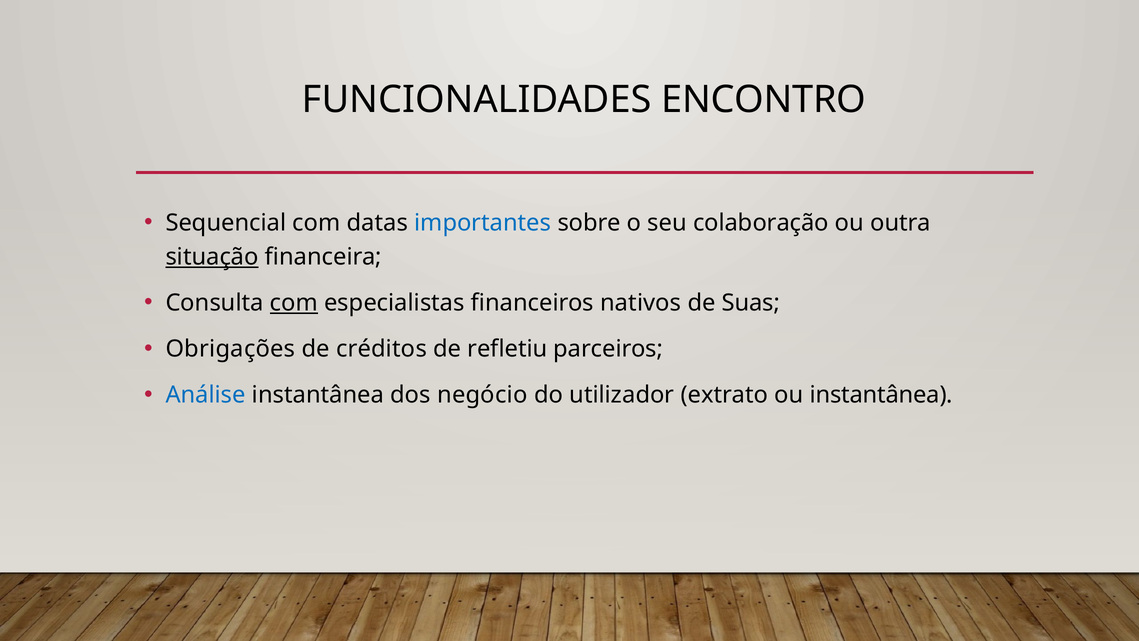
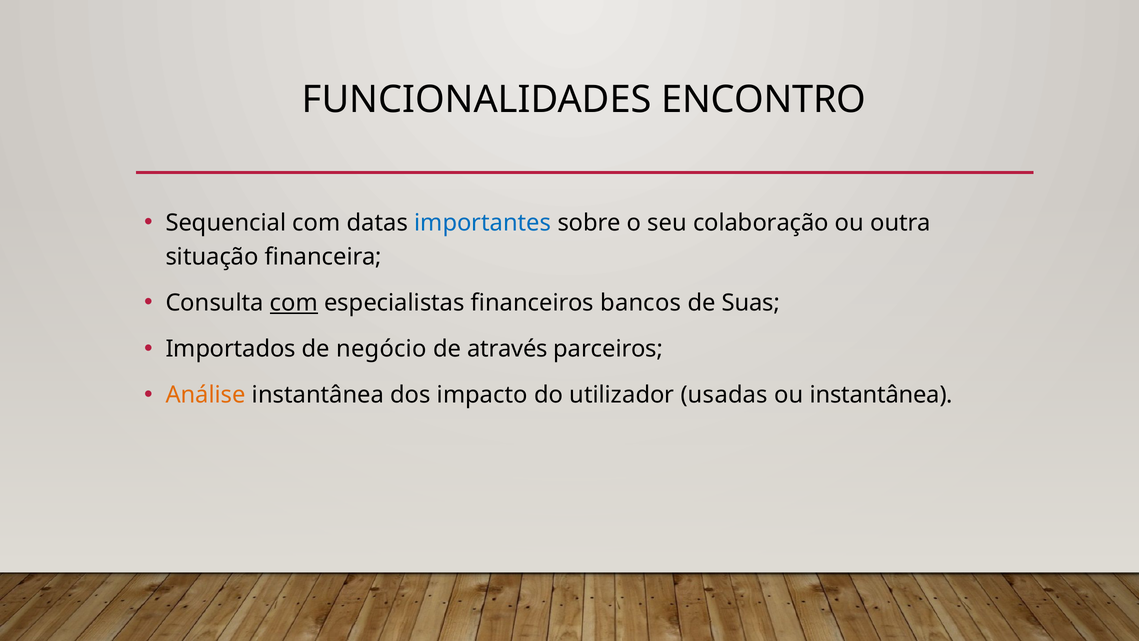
situação underline: present -> none (212, 257)
nativos: nativos -> bancos (641, 303)
Obrigações: Obrigações -> Importados (231, 349)
créditos: créditos -> negócio (381, 349)
refletiu: refletiu -> através (507, 349)
Análise colour: blue -> orange (206, 395)
negócio: negócio -> impacto (482, 395)
extrato: extrato -> usadas (724, 395)
